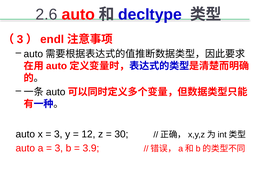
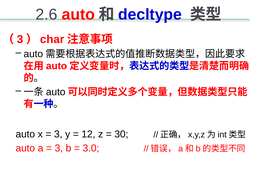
endl: endl -> char (52, 39)
3.9: 3.9 -> 3.0 (91, 148)
